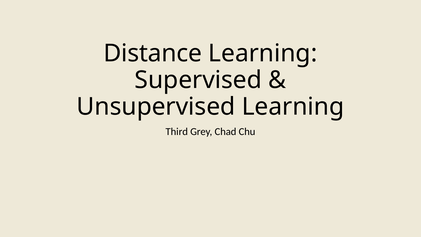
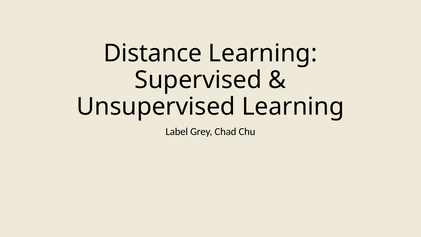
Third: Third -> Label (177, 132)
